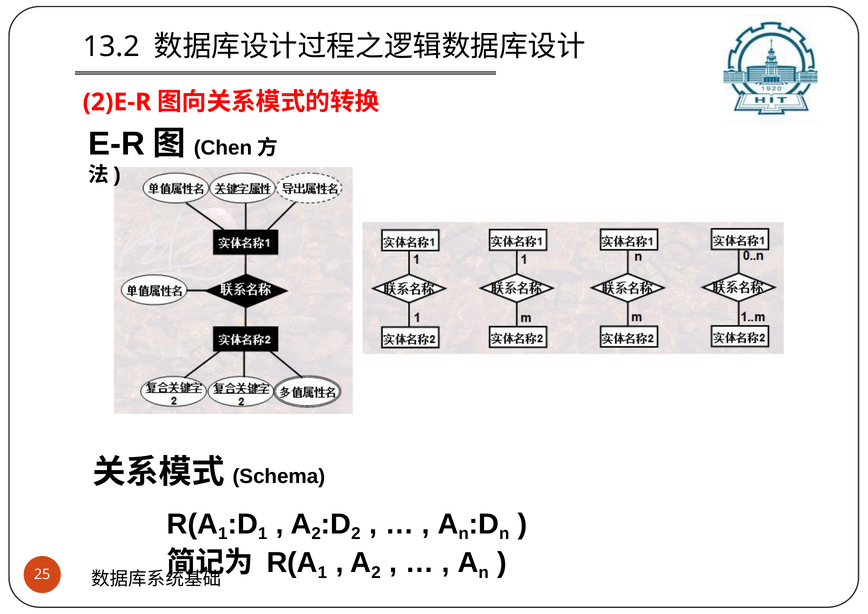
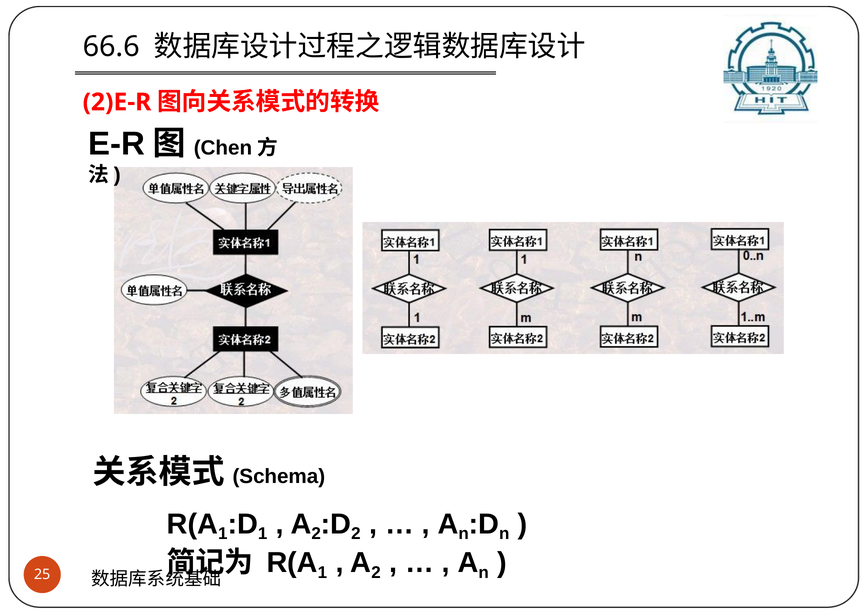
13.2: 13.2 -> 66.6 (111, 47)
